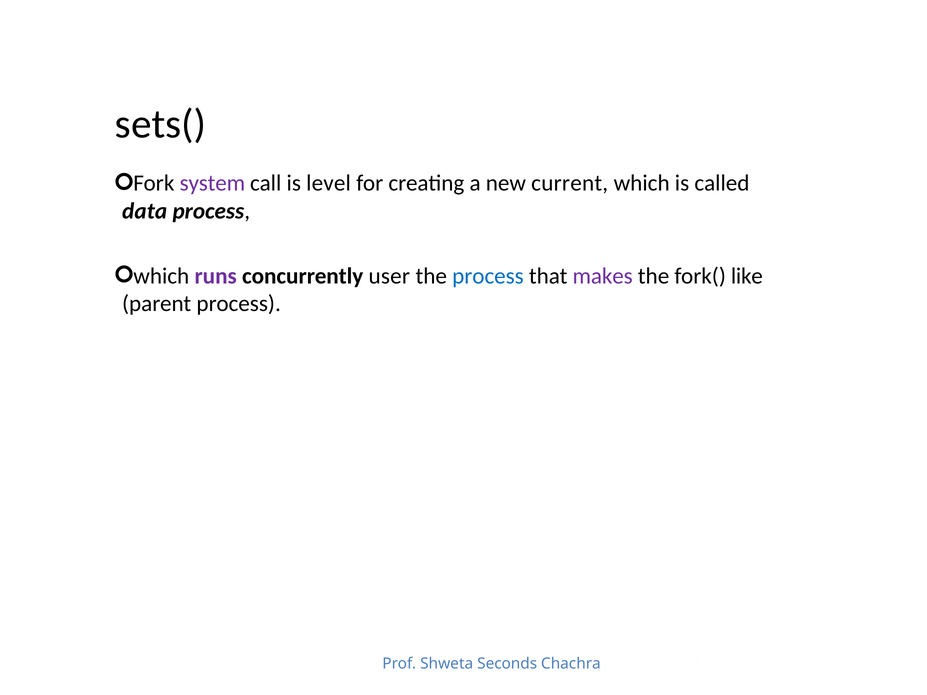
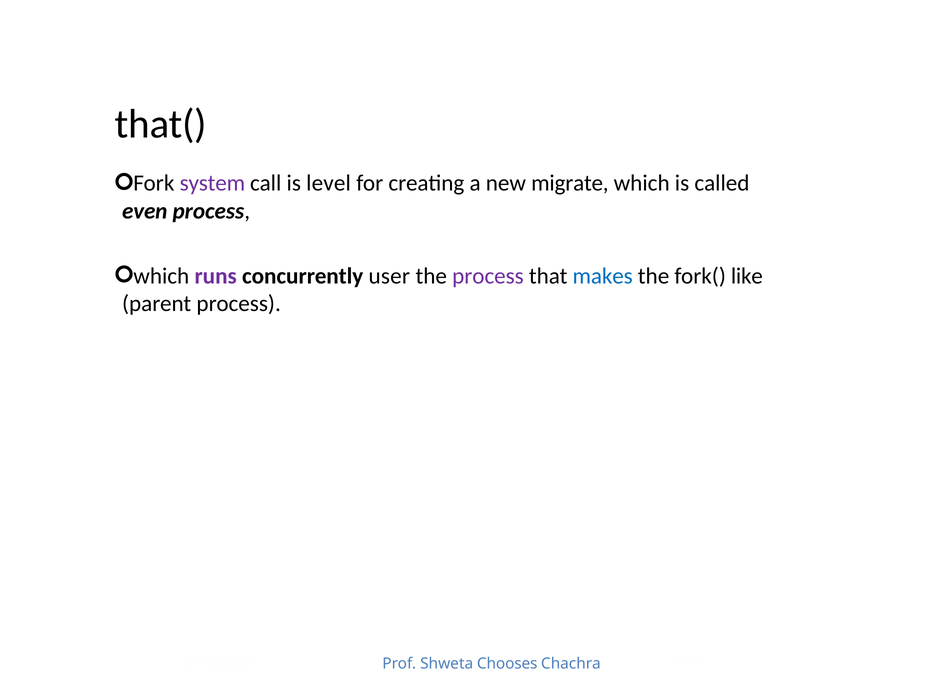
sets(: sets( -> that( (161, 124)
current: current -> migrate (570, 183)
data: data -> even (145, 211)
process colour: blue -> purple (488, 276)
makes colour: purple -> blue (603, 276)
Seconds: Seconds -> Chooses (507, 664)
